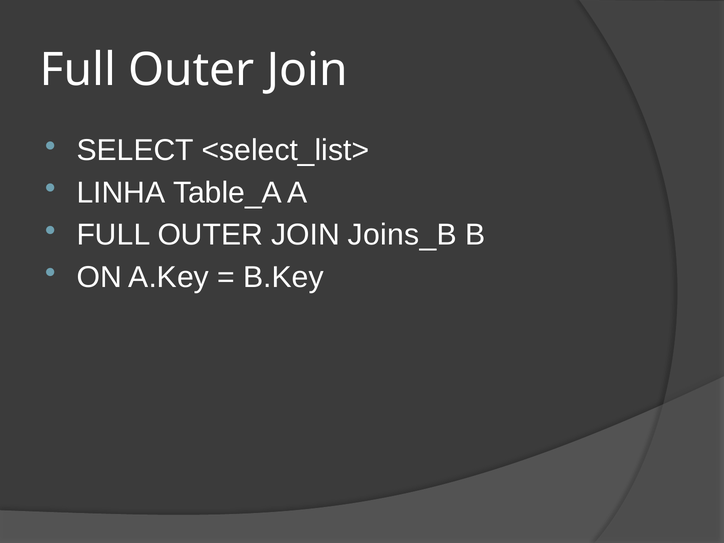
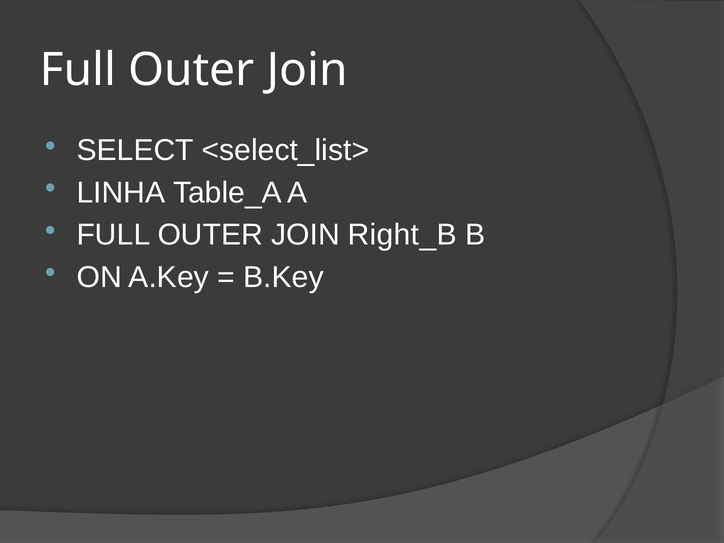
Joins_B: Joins_B -> Right_B (402, 235)
